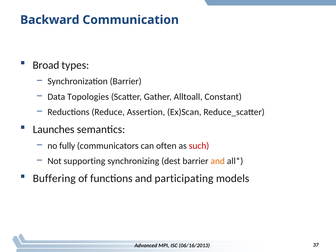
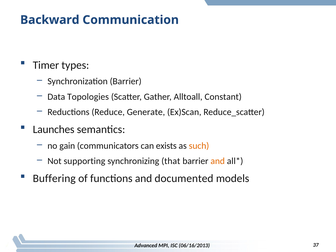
Broad: Broad -> Timer (46, 65)
Assertion: Assertion -> Generate (146, 112)
fully: fully -> gain (67, 146)
often: often -> exists (166, 146)
such colour: red -> orange (199, 146)
dest: dest -> that (171, 161)
participating: participating -> documented (184, 178)
